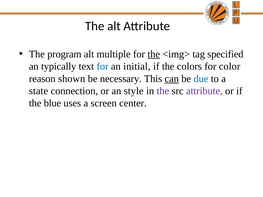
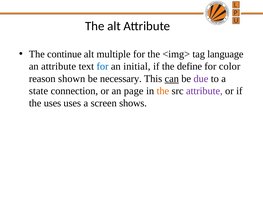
program: program -> continue (64, 54)
the underline: present -> none (154, 54)
specified: specified -> language (225, 54)
an typically: typically -> attribute (59, 66)
colors: colors -> define (189, 66)
due colour: blue -> purple (201, 79)
style: style -> page (134, 91)
the colour: purple -> orange (163, 91)
the blue: blue -> uses (52, 103)
center: center -> shows (133, 103)
